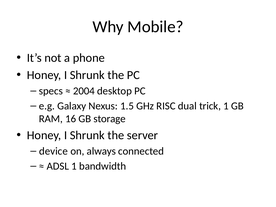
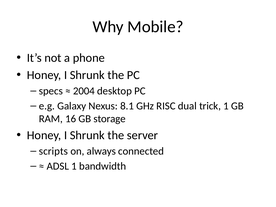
1.5: 1.5 -> 8.1 (127, 106)
device: device -> scripts (53, 151)
